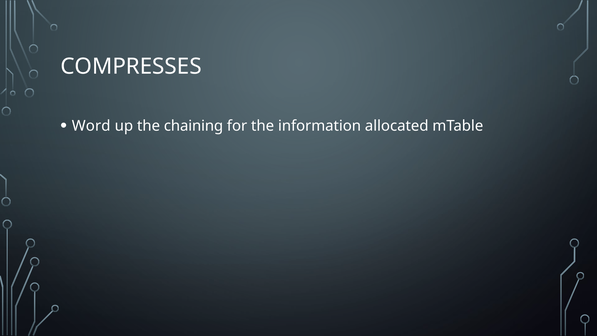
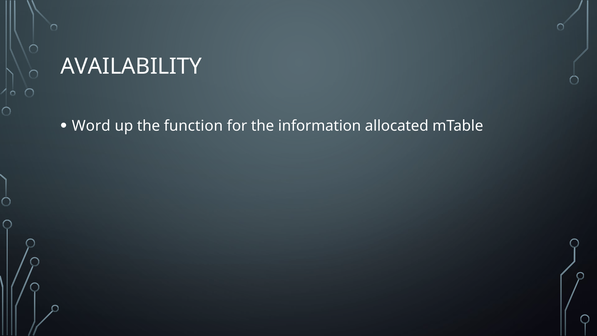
COMPRESSES: COMPRESSES -> AVAILABILITY (131, 66)
chaining: chaining -> function (193, 126)
